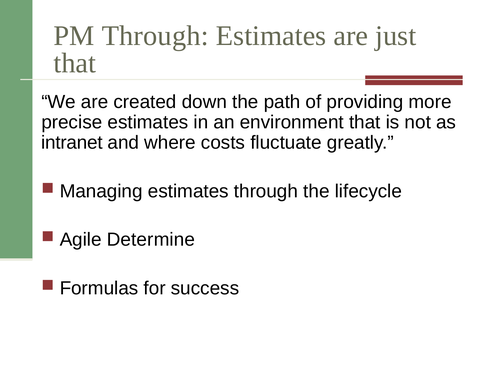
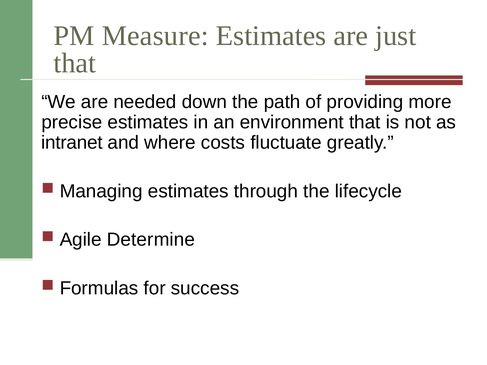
PM Through: Through -> Measure (155, 36)
created: created -> needed (145, 102)
